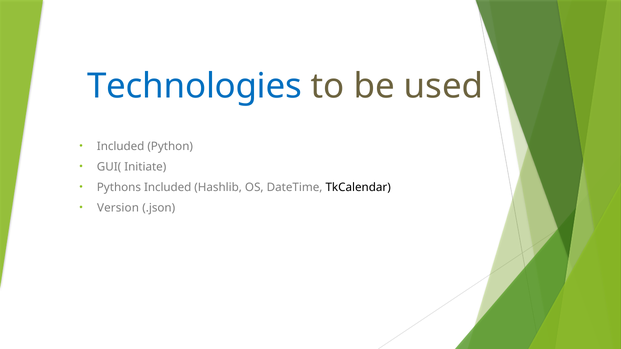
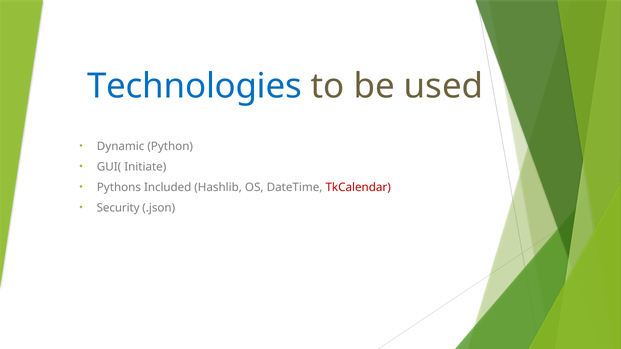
Included: Included -> Dynamic (121, 147)
TkCalendar colour: black -> red (358, 188)
Version: Version -> Security (118, 208)
